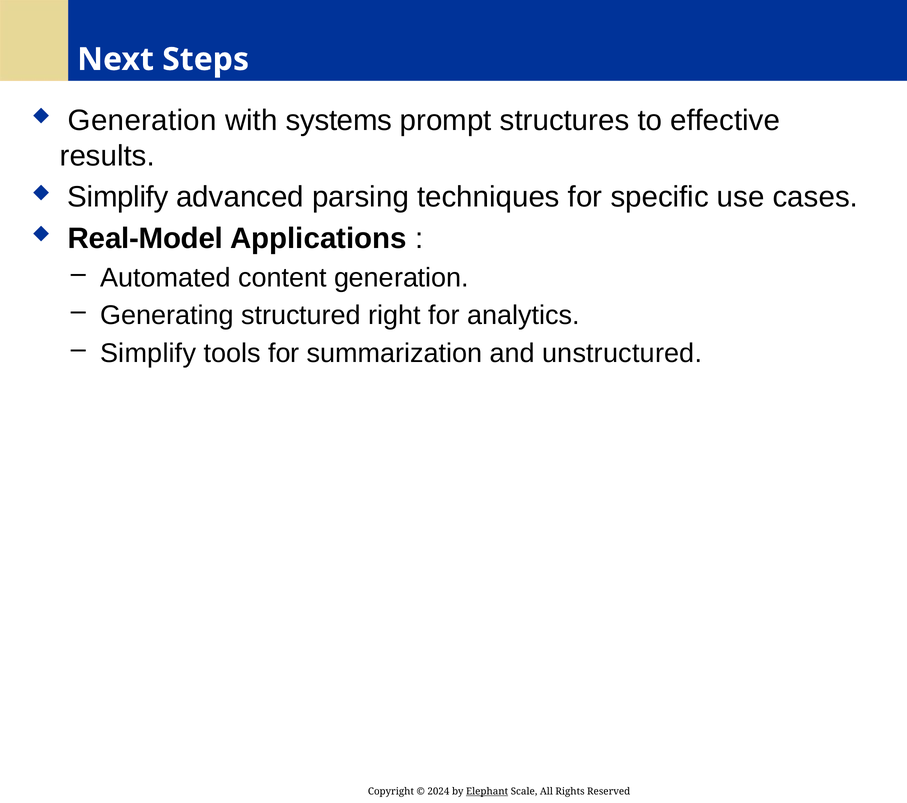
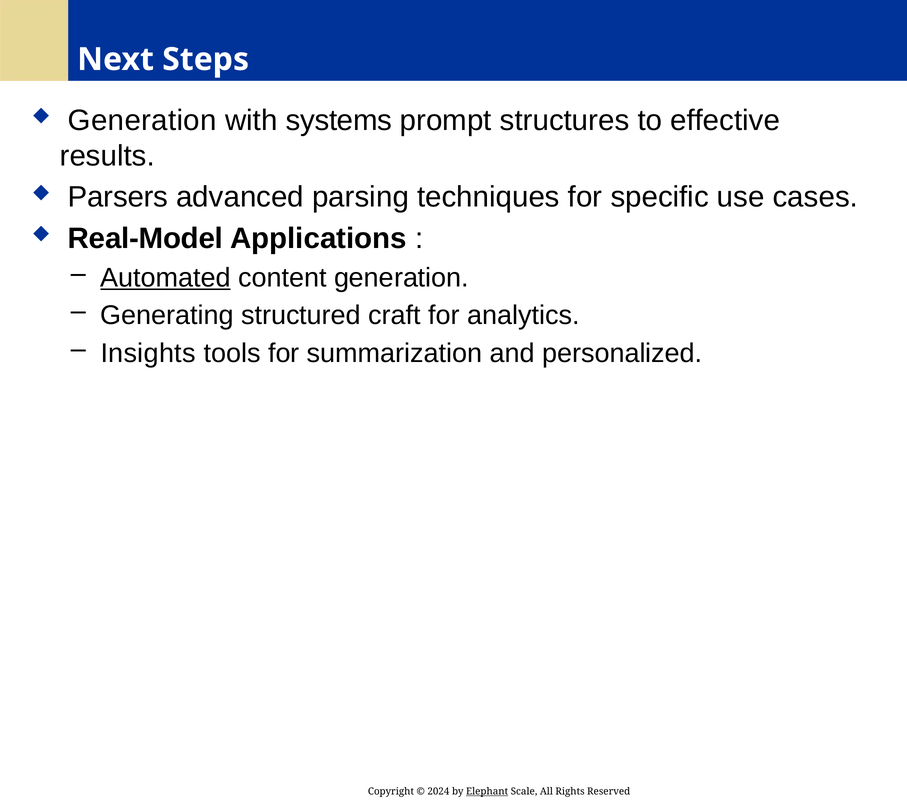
Simplify: Simplify -> Parsers (118, 197)
Automated underline: none -> present (166, 278)
right: right -> craft (395, 315)
Simplify: Simplify -> Insights (148, 353)
unstructured: unstructured -> personalized (622, 353)
